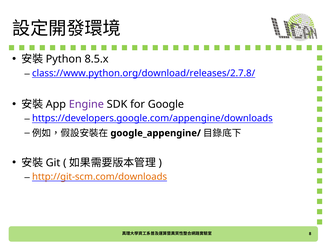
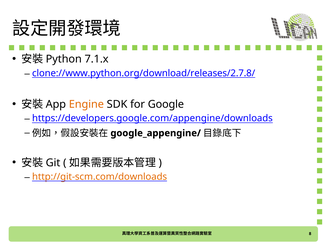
8.5.x: 8.5.x -> 7.1.x (97, 59)
class://www.python.org/download/releases/2.7.8/: class://www.python.org/download/releases/2.7.8/ -> clone://www.python.org/download/releases/2.7.8/ (144, 73)
Engine colour: purple -> orange (86, 105)
